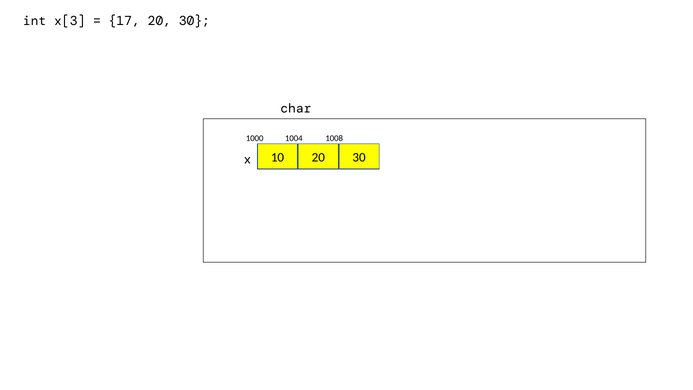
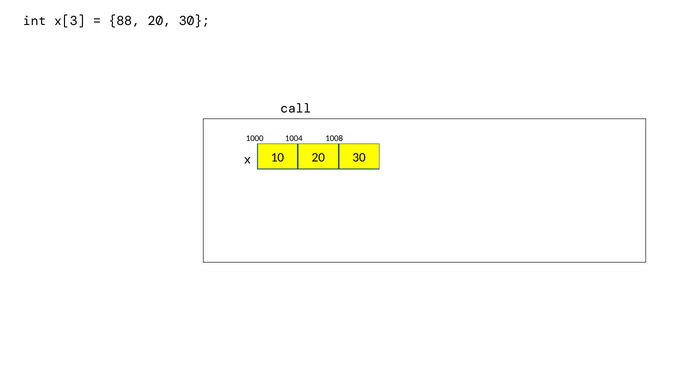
17: 17 -> 88 (124, 21)
char: char -> call (296, 109)
